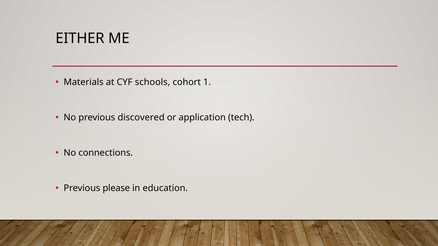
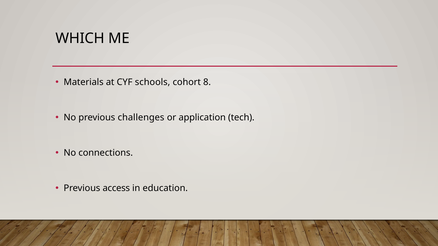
EITHER: EITHER -> WHICH (80, 38)
1: 1 -> 8 (207, 82)
discovered: discovered -> challenges (141, 118)
please: please -> access (116, 189)
